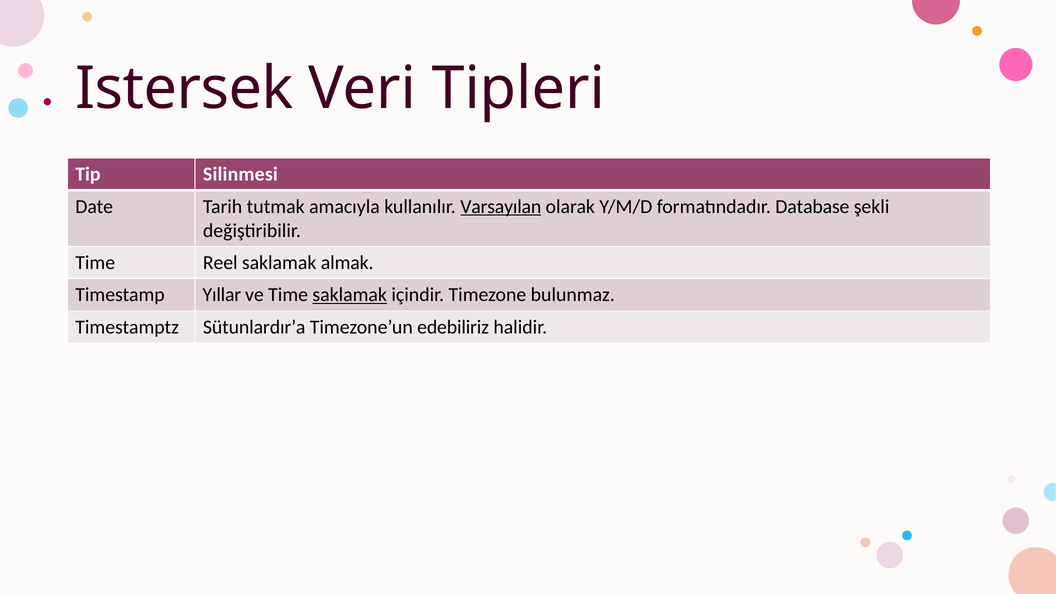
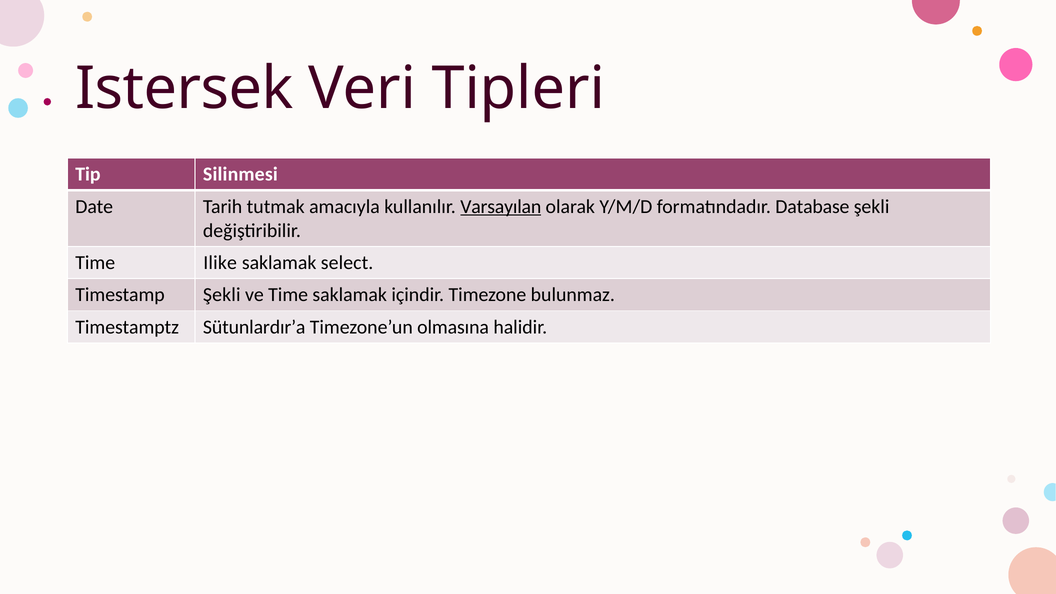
Reel: Reel -> Ilike (220, 263)
almak: almak -> select (347, 263)
Timestamp Yıllar: Yıllar -> Şekli (222, 295)
saklamak underline: present -> none (350, 295)
edebiliriz: edebiliriz -> olmasına (453, 327)
